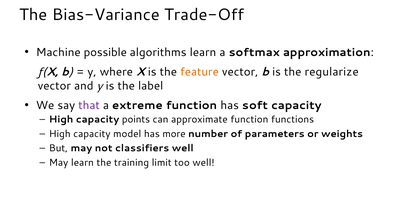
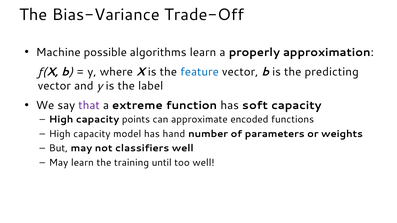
softmax: softmax -> properly (254, 52)
feature colour: orange -> blue (199, 72)
regularize: regularize -> predicting (332, 72)
approximate function: function -> encoded (249, 120)
more: more -> hand (174, 134)
limit: limit -> until (162, 163)
